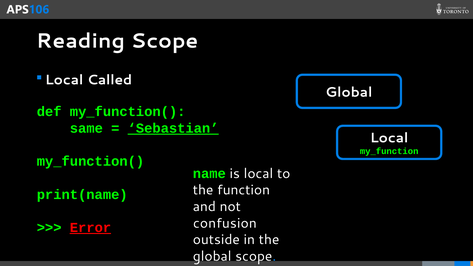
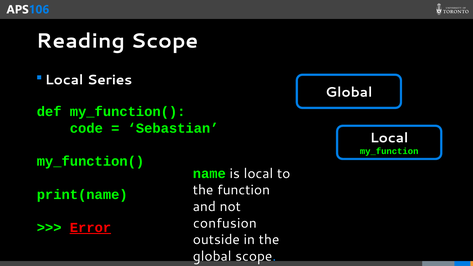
Called: Called -> Series (110, 80)
same: same -> code (86, 128)
Sebastian underline: present -> none (173, 128)
